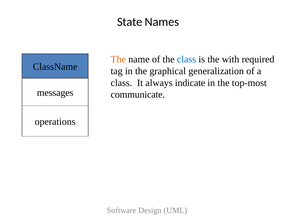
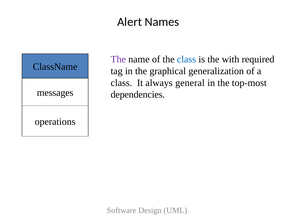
State: State -> Alert (130, 22)
The colour: orange -> purple (118, 59)
indicate: indicate -> general (190, 83)
communicate: communicate -> dependencies (138, 95)
